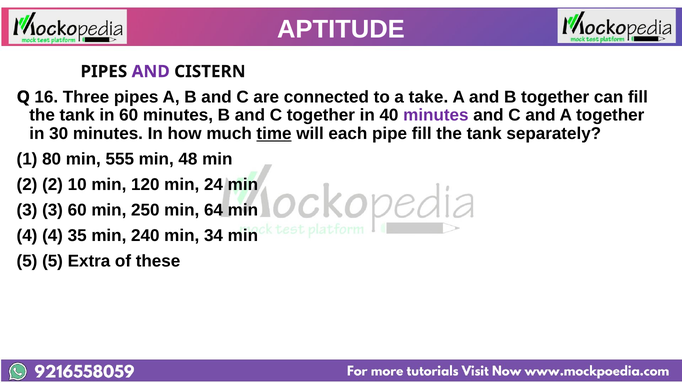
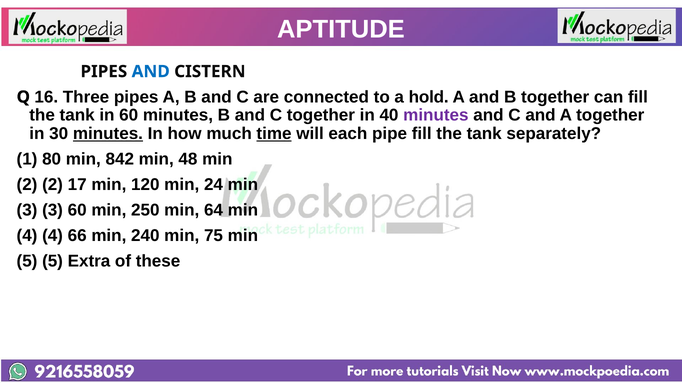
AND colour: purple -> blue (151, 72)
take: take -> hold (429, 97)
minutes underline: none -> present (108, 134)
555: 555 -> 842 (120, 159)
10: 10 -> 17 (77, 185)
35: 35 -> 66 (77, 236)
34: 34 -> 75 (213, 236)
